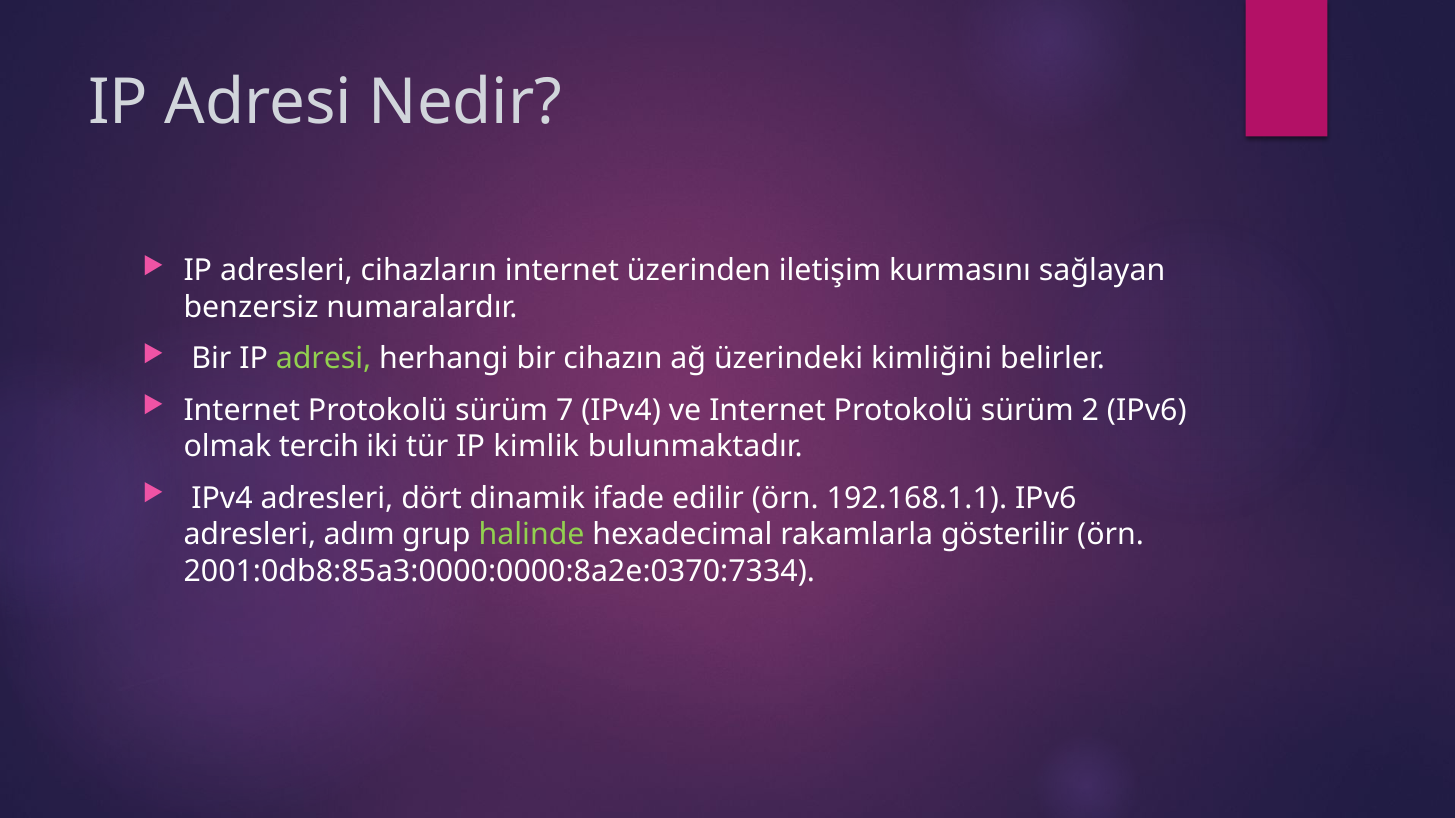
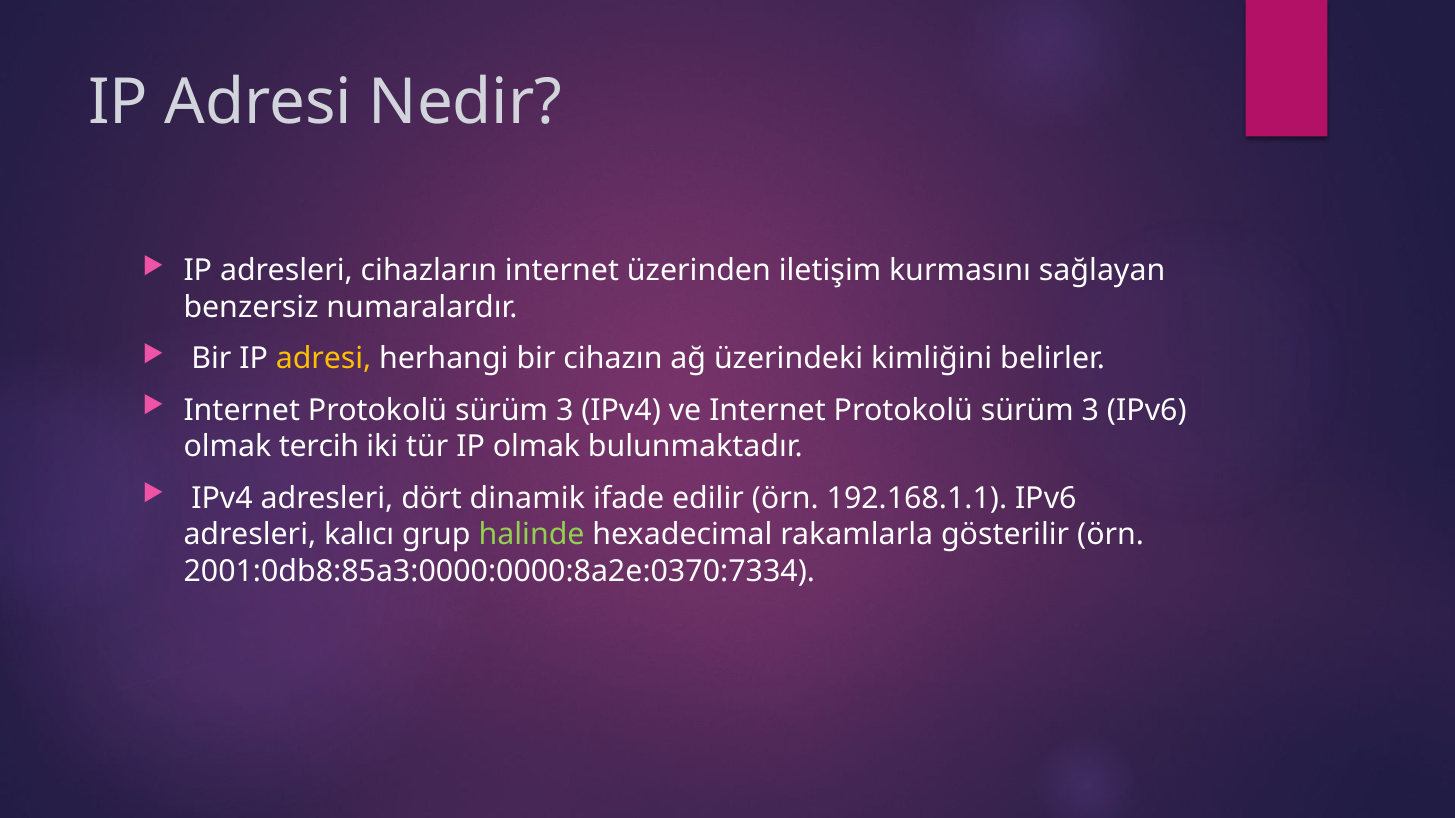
adresi colour: light green -> yellow (324, 359)
7: 7 -> 3 (565, 410)
2: 2 -> 3 (1090, 410)
IP kimlik: kimlik -> olmak (536, 447)
adım: adım -> kalıcı (359, 535)
